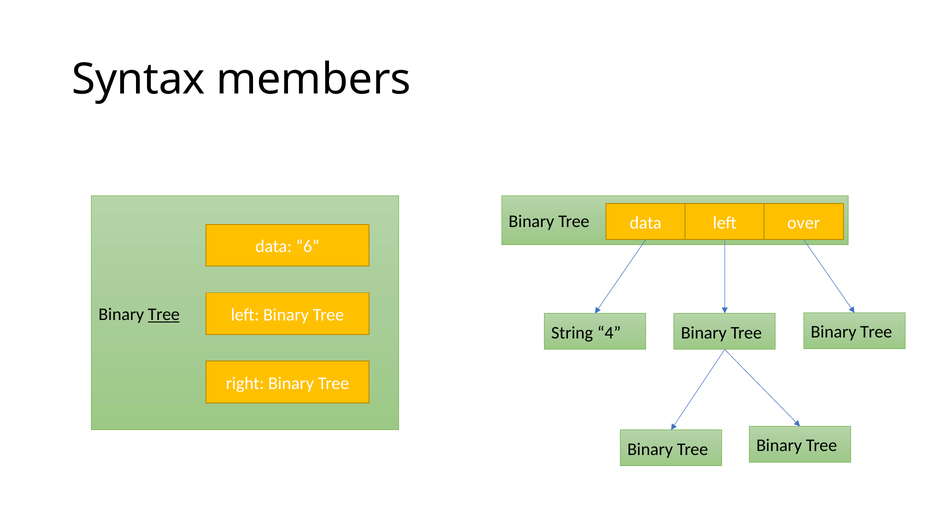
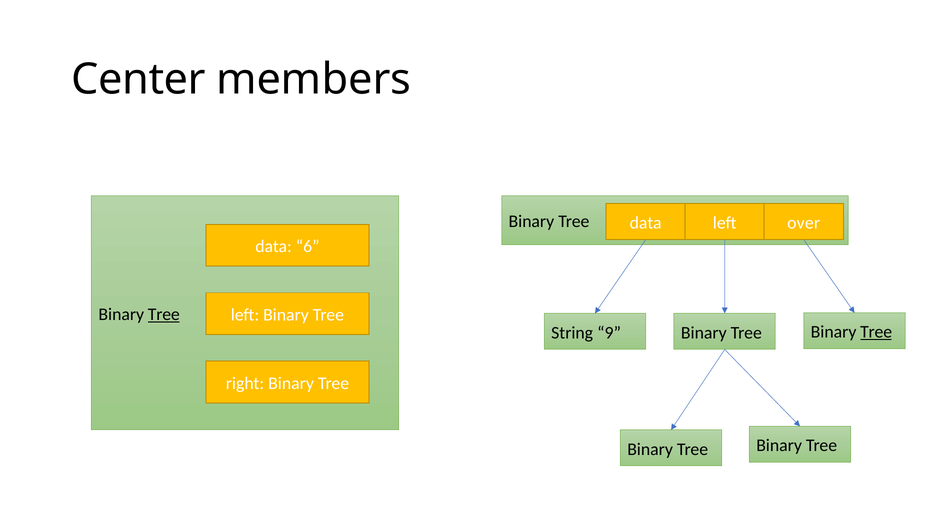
Syntax: Syntax -> Center (139, 79)
4: 4 -> 9 (609, 333)
Tree underline: none -> present (876, 332)
